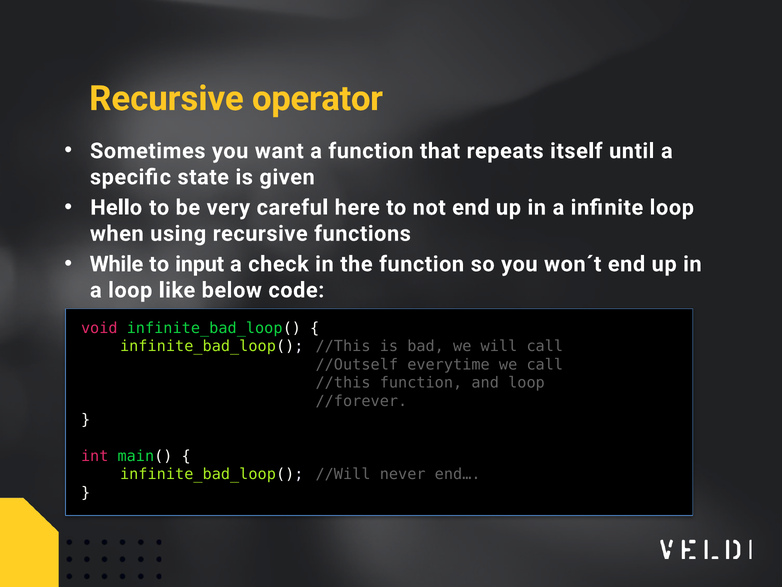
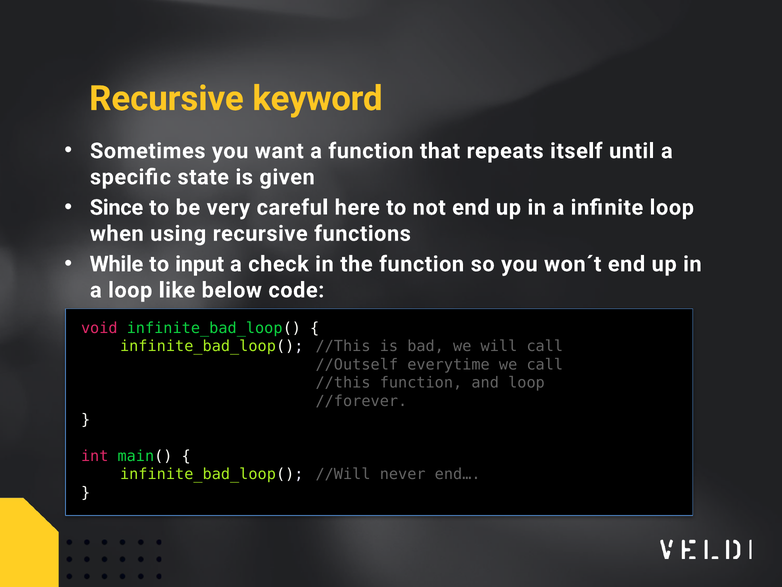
operator: operator -> keyword (317, 99)
Hello: Hello -> Since (116, 207)
